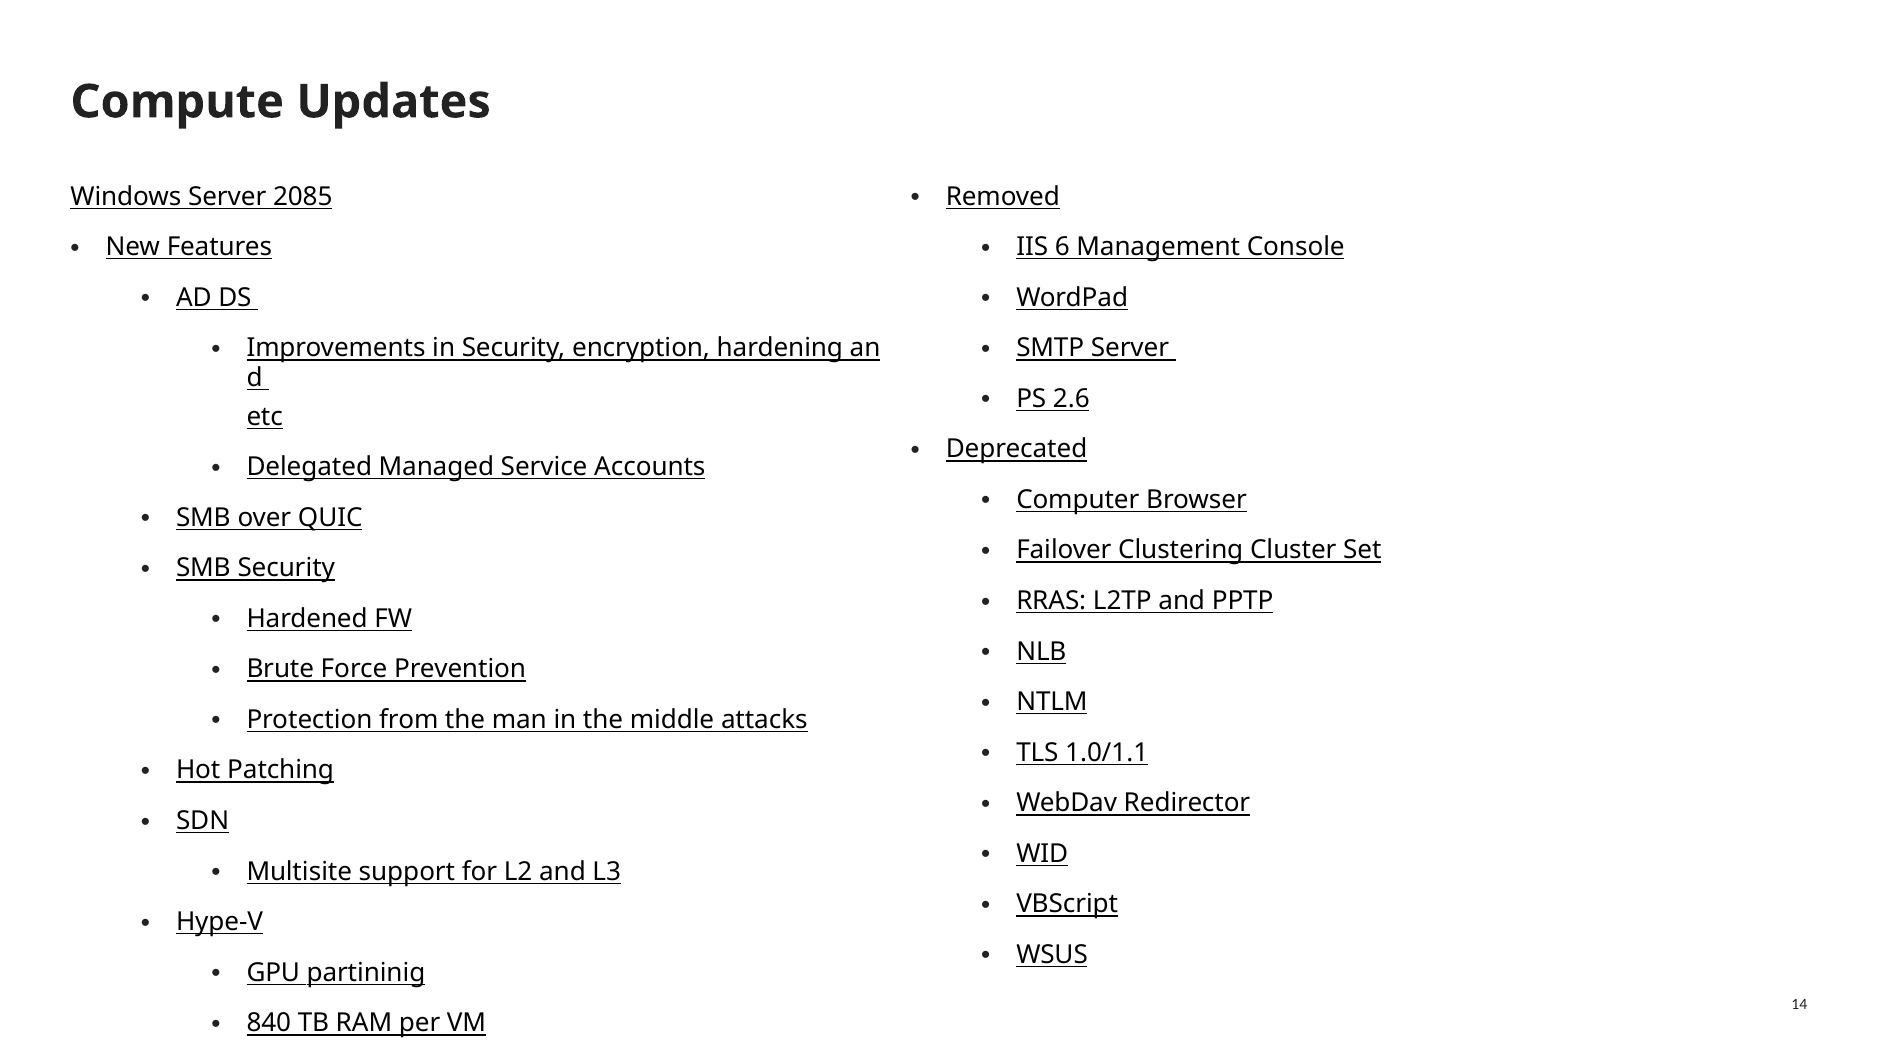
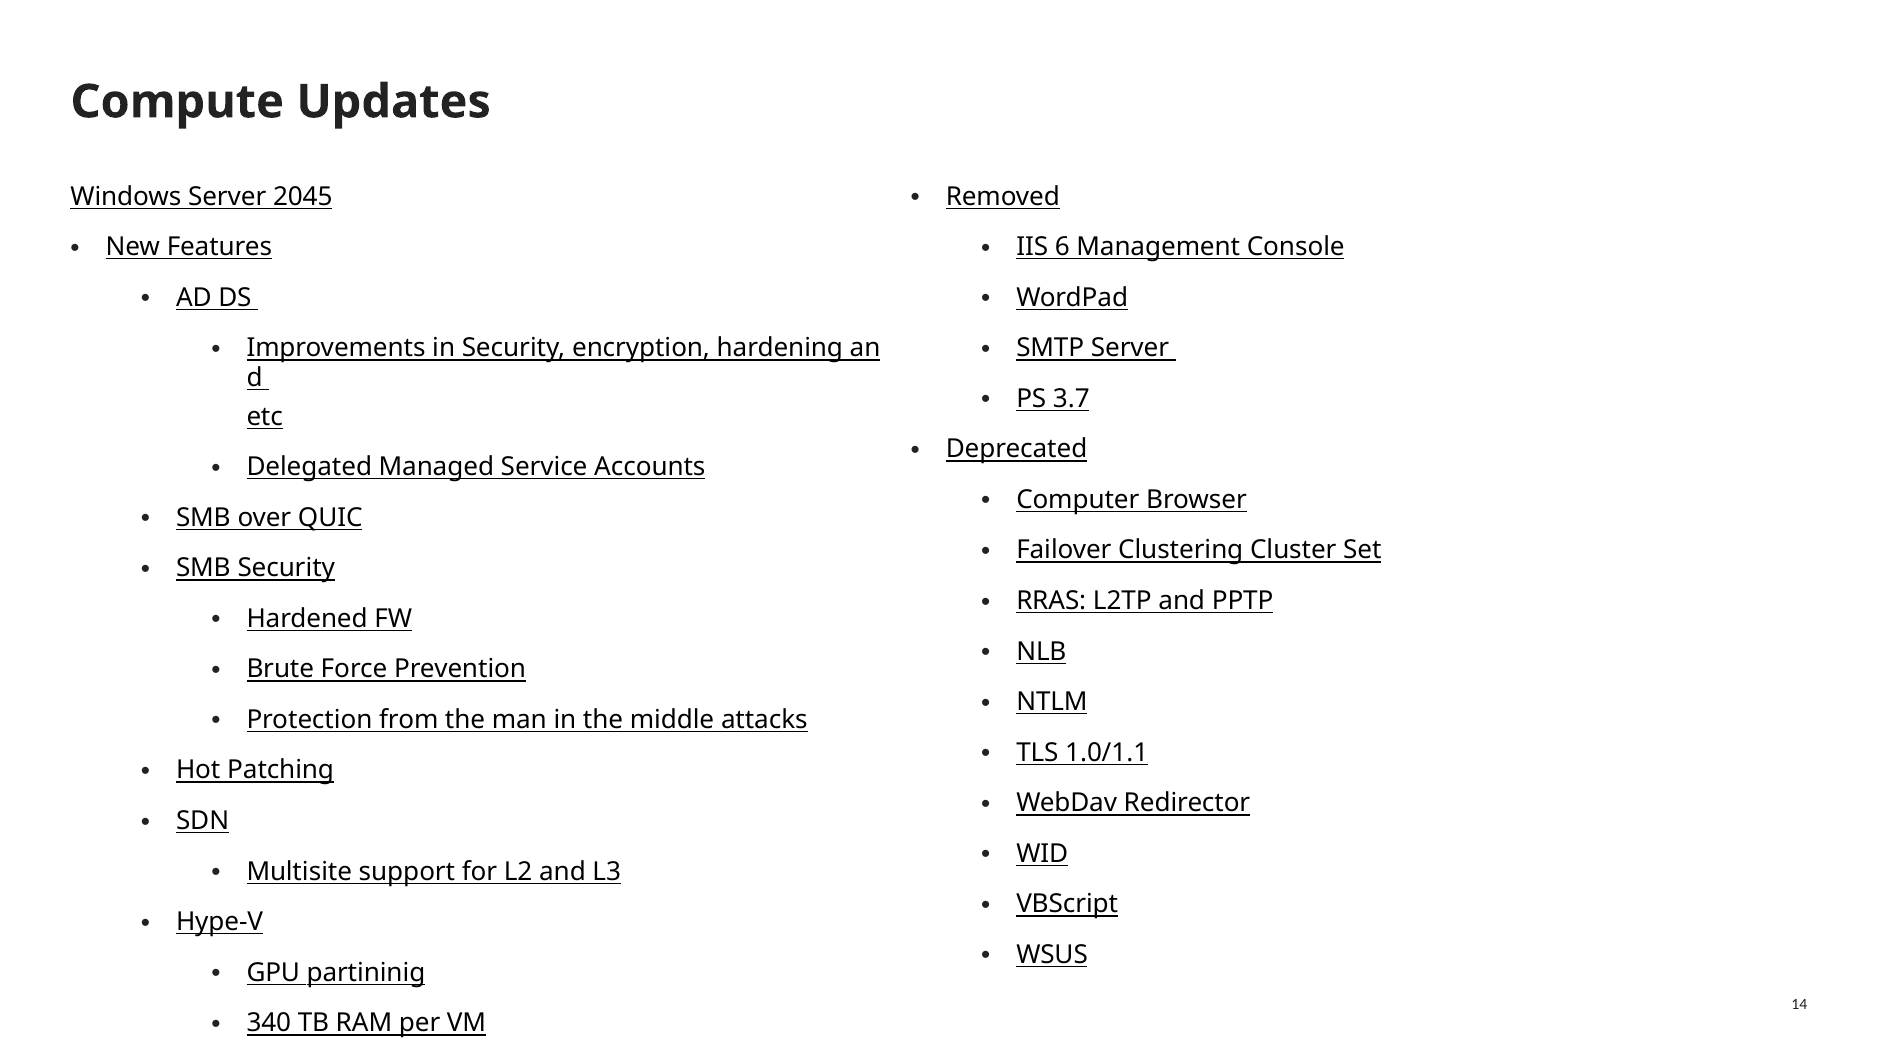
2085: 2085 -> 2045 (303, 197)
2.6: 2.6 -> 3.7 (1071, 399)
840: 840 -> 340 (269, 1024)
